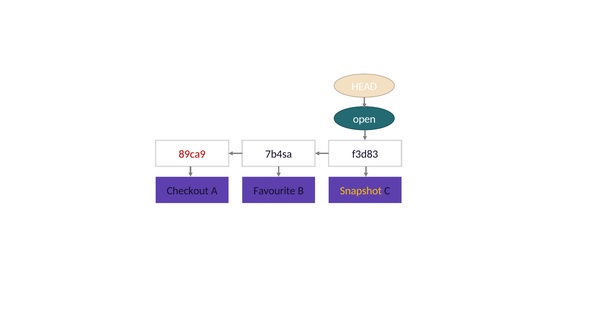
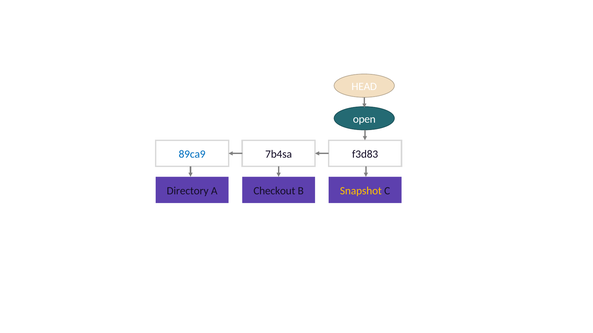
89ca9 colour: red -> blue (192, 154)
Checkout: Checkout -> Directory (188, 191)
Favourite: Favourite -> Checkout (274, 191)
